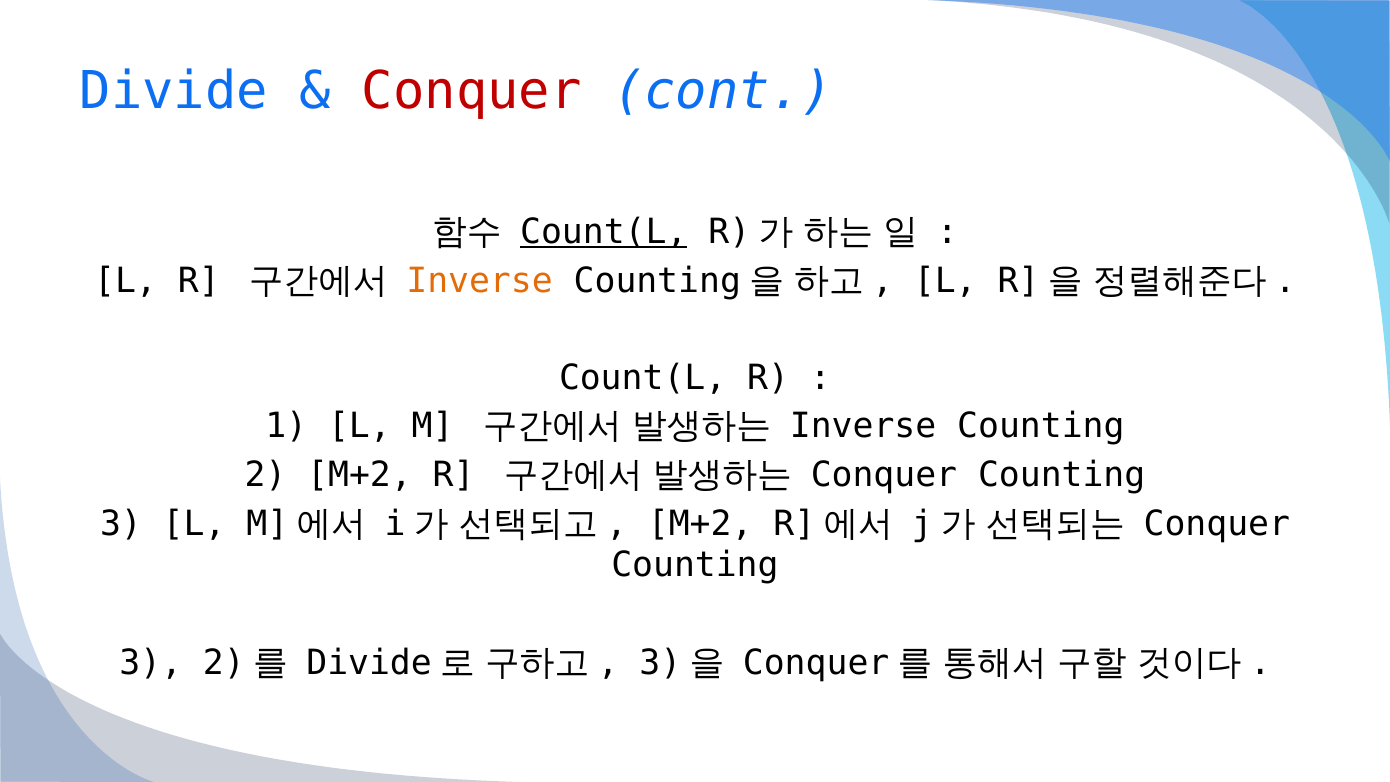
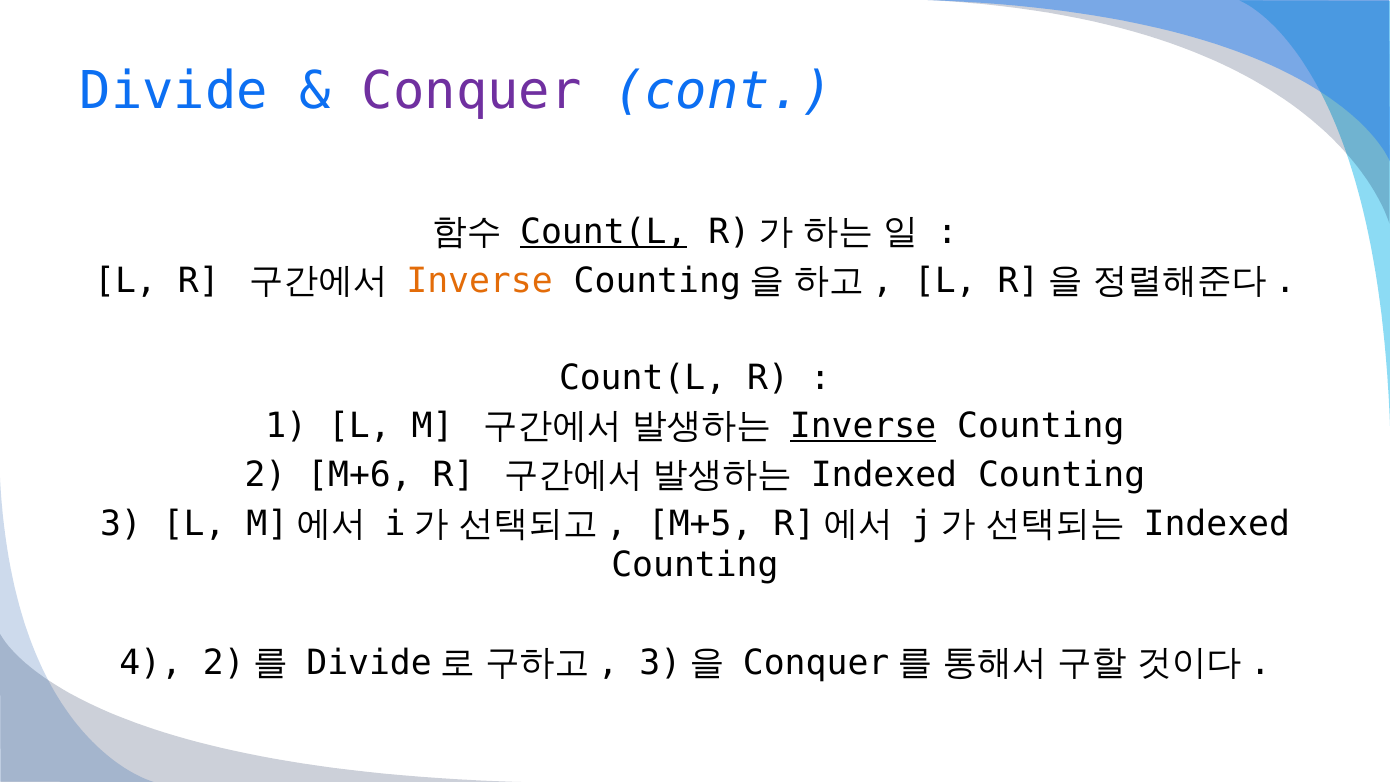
Conquer colour: red -> purple (472, 91)
Inverse underline: none -> present (863, 426)
2 M+2: M+2 -> M+6 (360, 475)
Conquer: Conquer -> Indexed (884, 475)
M+2: M+2 -> M+5 (700, 524)
Conquer: Conquer -> Indexed (1217, 524)
3: 3 -> 4 (151, 663)
